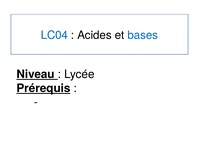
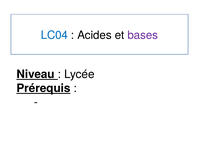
bases colour: blue -> purple (143, 35)
